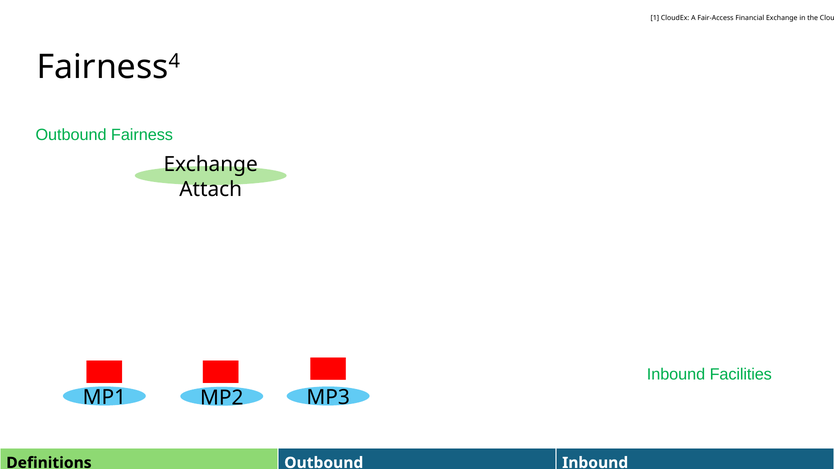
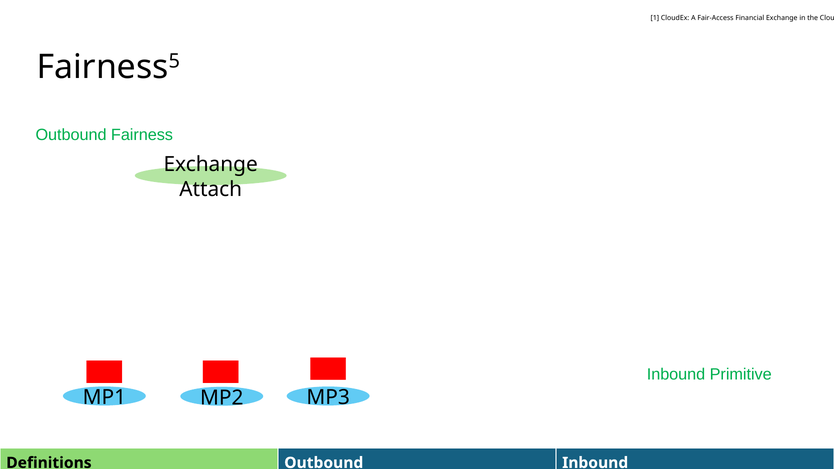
4: 4 -> 5 (174, 61)
Facilities: Facilities -> Primitive (741, 375)
